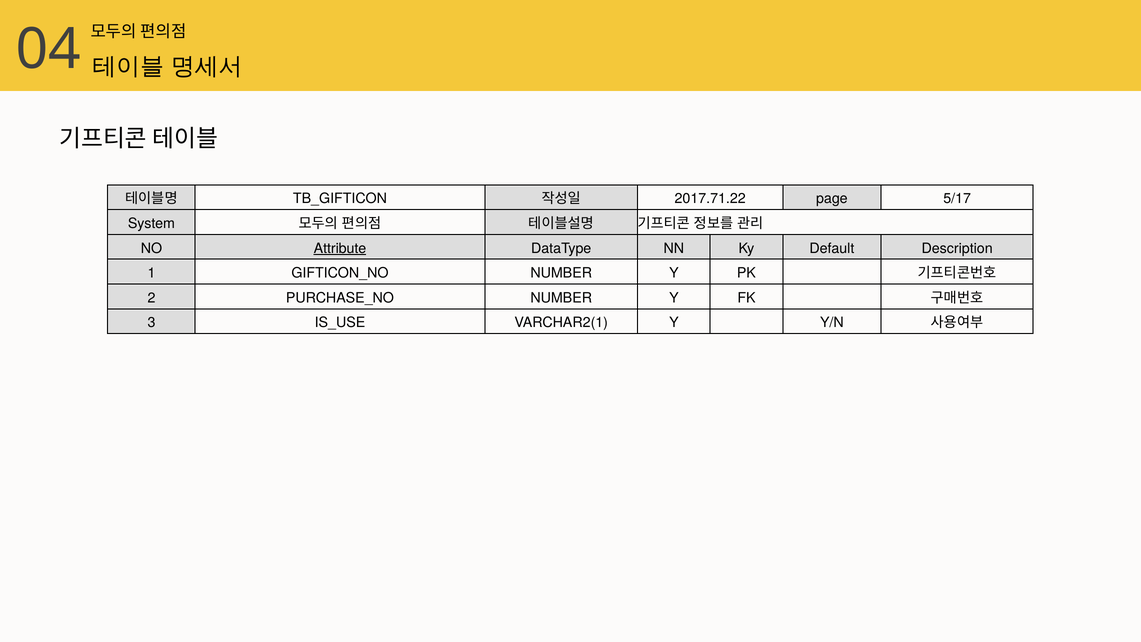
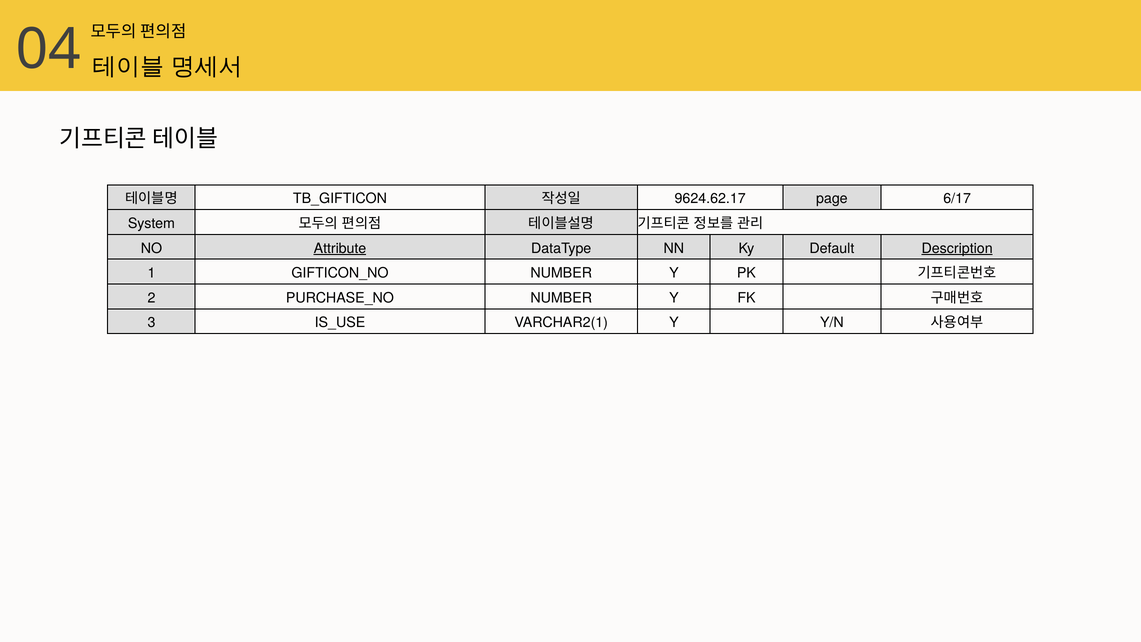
2017.71.22: 2017.71.22 -> 9624.62.17 (710, 199)
5/17: 5/17 -> 6/17 (957, 199)
Description underline: none -> present (957, 248)
